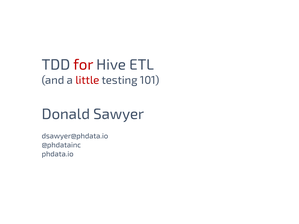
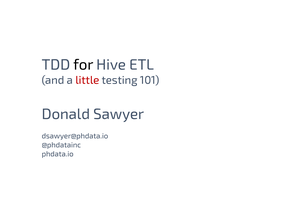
for colour: red -> black (83, 65)
